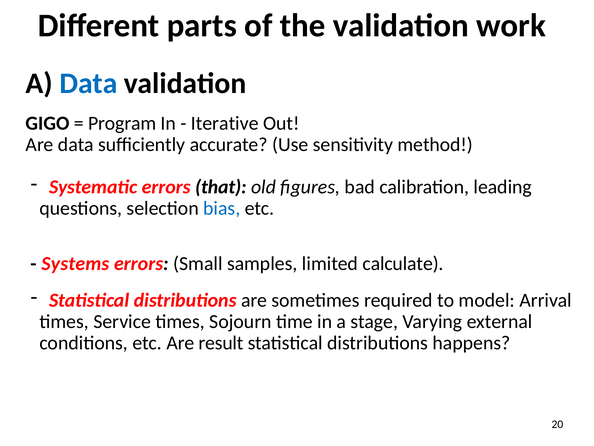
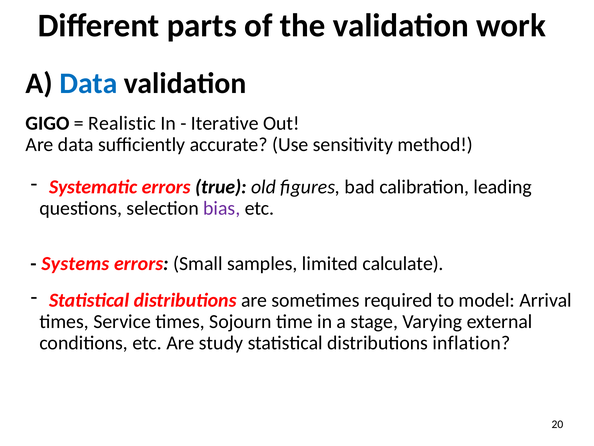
Program: Program -> Realistic (122, 123)
that: that -> true (221, 187)
bias colour: blue -> purple (222, 208)
result: result -> study (221, 343)
happens: happens -> inflation (471, 343)
